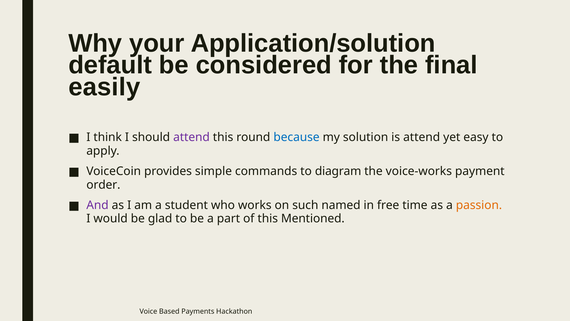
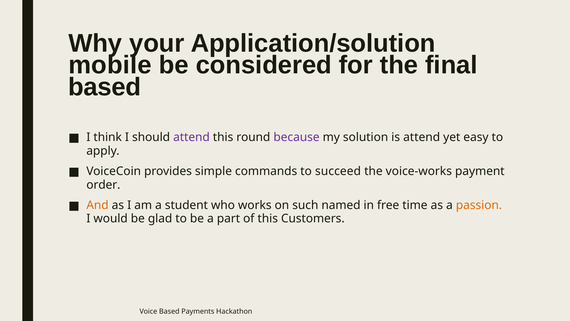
default: default -> mobile (110, 65)
easily: easily -> based (105, 87)
because colour: blue -> purple (297, 137)
diagram: diagram -> succeed (338, 171)
And colour: purple -> orange (97, 205)
Mentioned: Mentioned -> Customers (313, 218)
